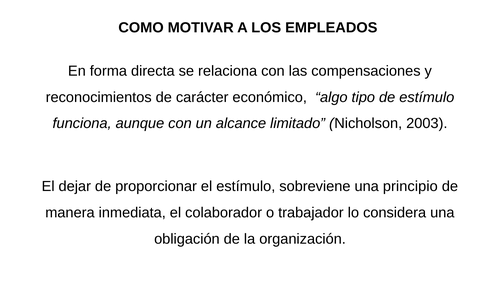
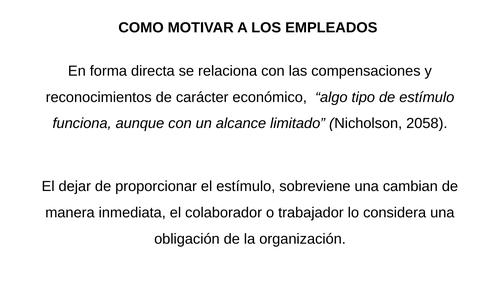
2003: 2003 -> 2058 (427, 124)
principio: principio -> cambian (410, 187)
